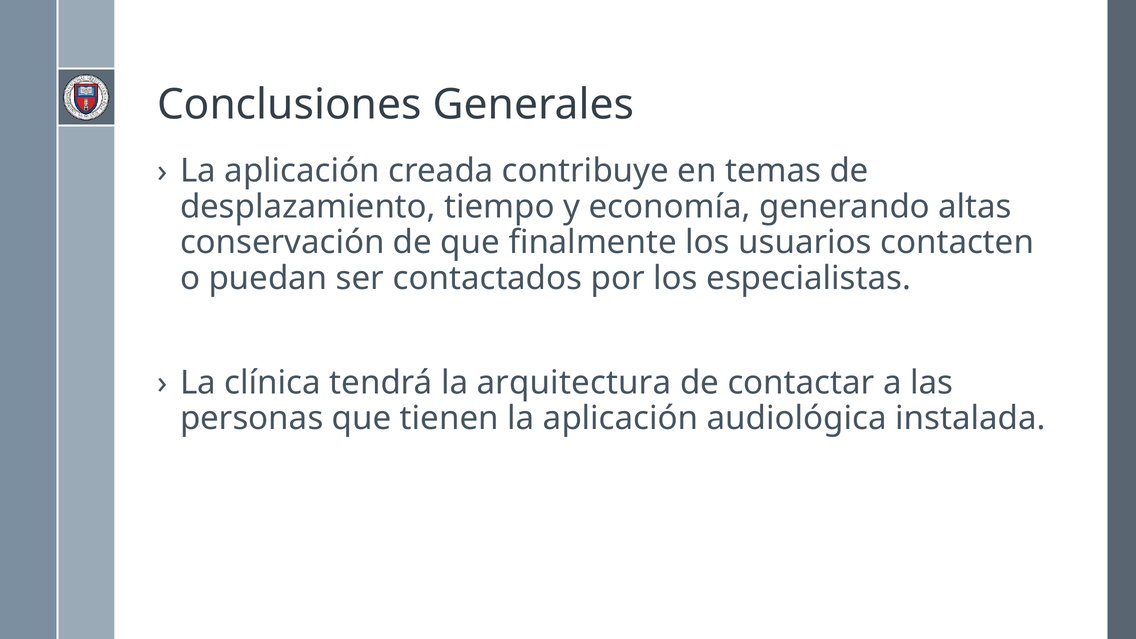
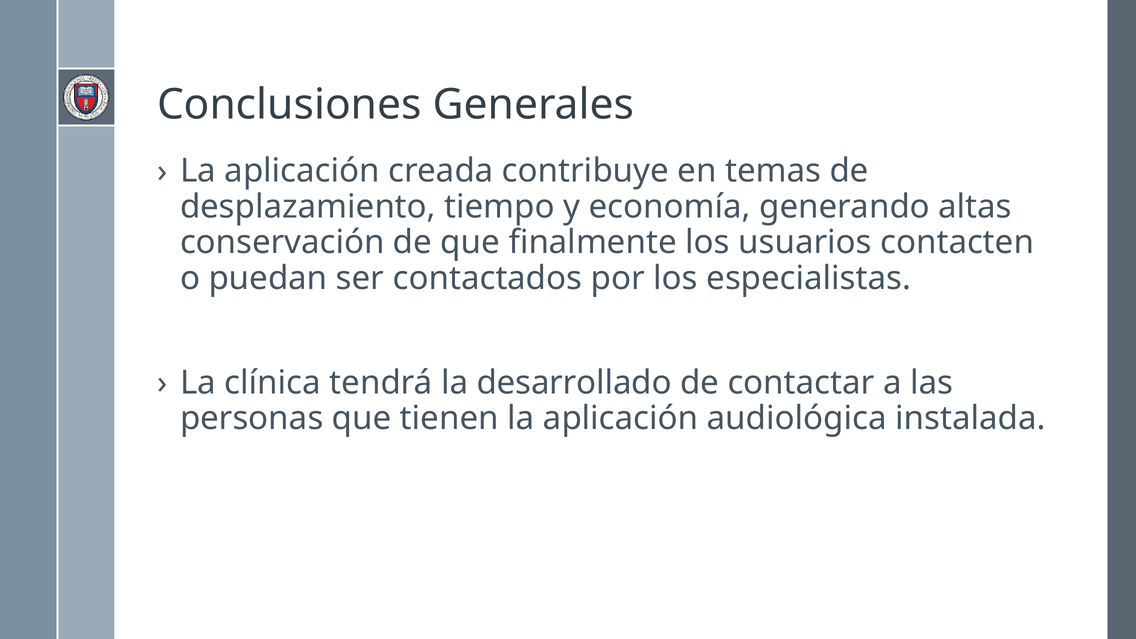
arquitectura: arquitectura -> desarrollado (574, 383)
